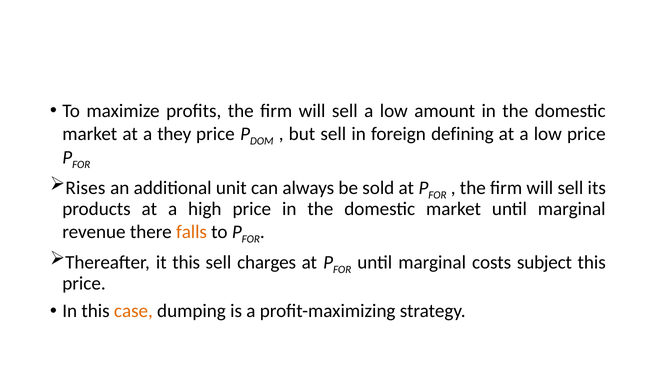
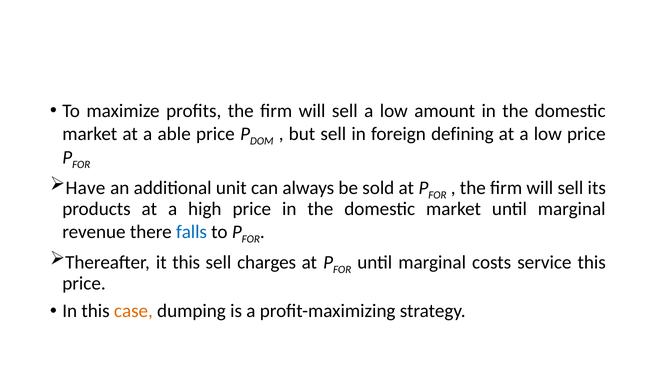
they: they -> able (174, 134)
Rises: Rises -> Have (85, 188)
falls colour: orange -> blue (191, 232)
subject: subject -> service (544, 262)
